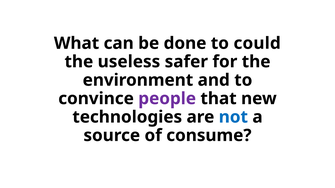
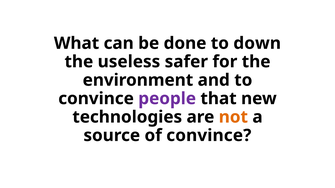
could: could -> down (257, 43)
not colour: blue -> orange (233, 117)
of consume: consume -> convince (209, 136)
